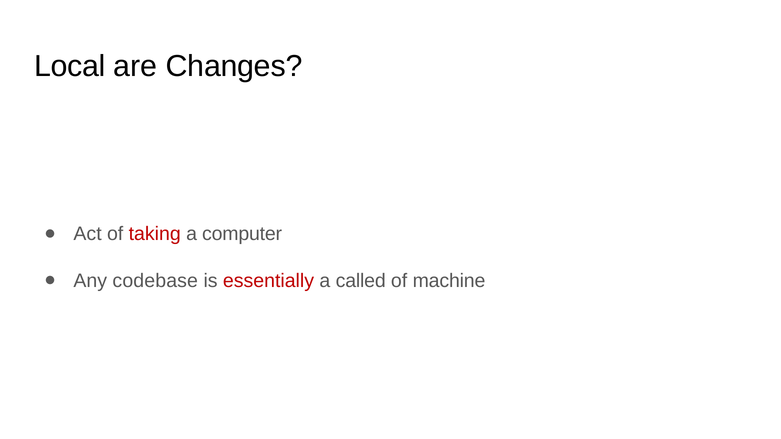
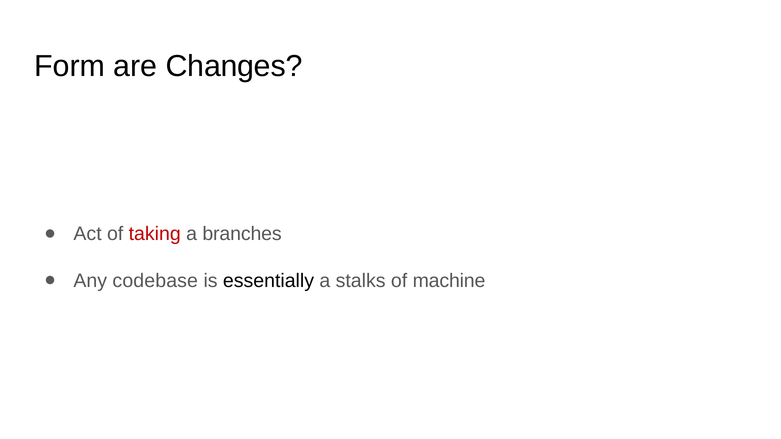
Local: Local -> Form (70, 66)
computer: computer -> branches (242, 234)
essentially colour: red -> black (269, 281)
called: called -> stalks (361, 281)
